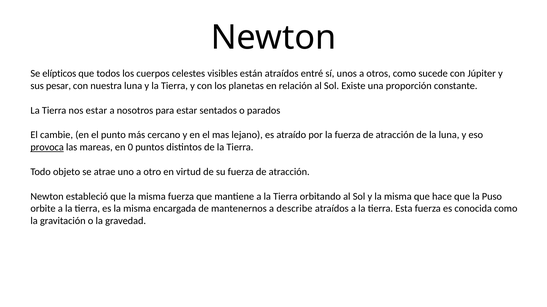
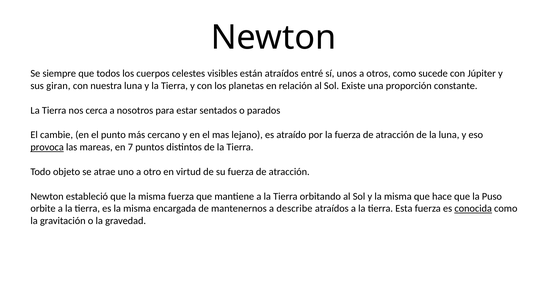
elípticos: elípticos -> siempre (59, 74)
pesar: pesar -> giran (58, 86)
nos estar: estar -> cerca (97, 111)
0: 0 -> 7 (130, 148)
conocida underline: none -> present (473, 209)
